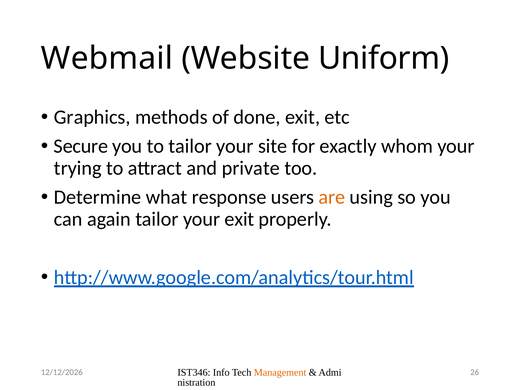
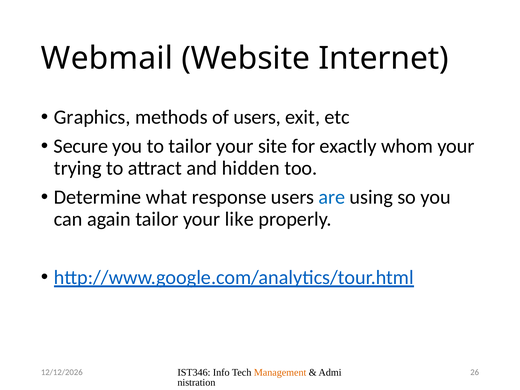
Uniform: Uniform -> Internet (384, 58)
of done: done -> users (257, 117)
private: private -> hidden (251, 168)
are colour: orange -> blue (332, 197)
your exit: exit -> like (239, 219)
